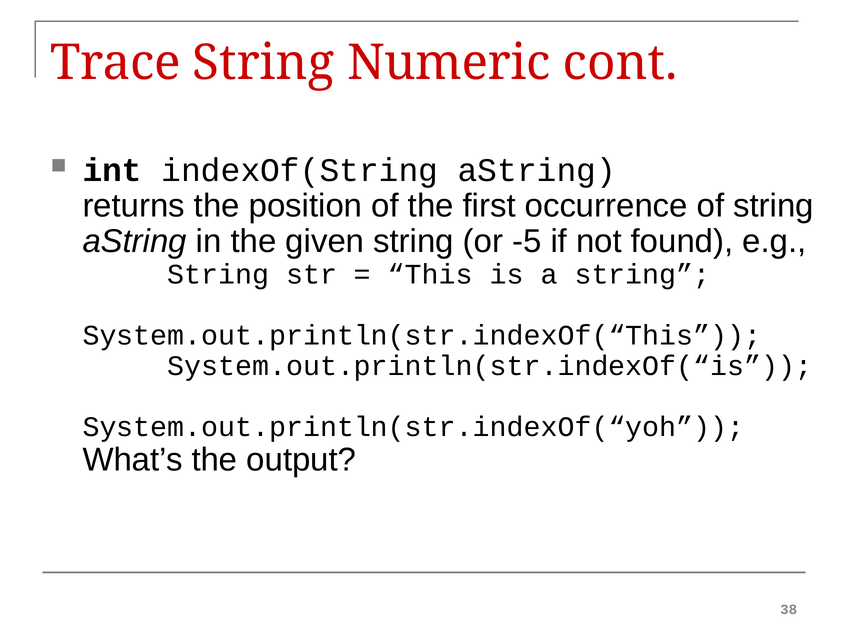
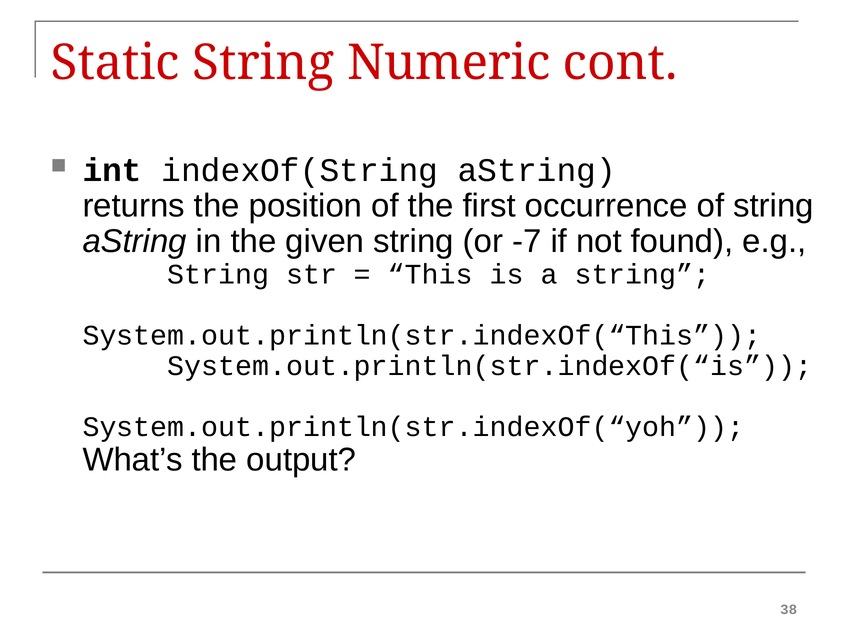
Trace: Trace -> Static (115, 63)
-5: -5 -> -7 (527, 241)
